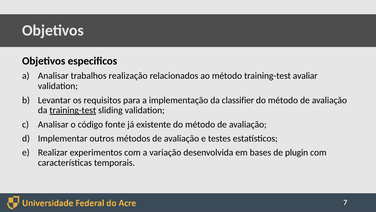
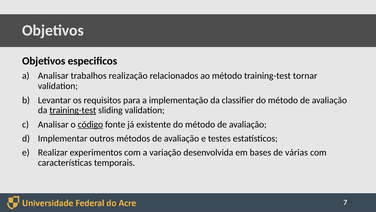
avaliar: avaliar -> tornar (305, 76)
código underline: none -> present (90, 124)
plugin: plugin -> várias (296, 152)
